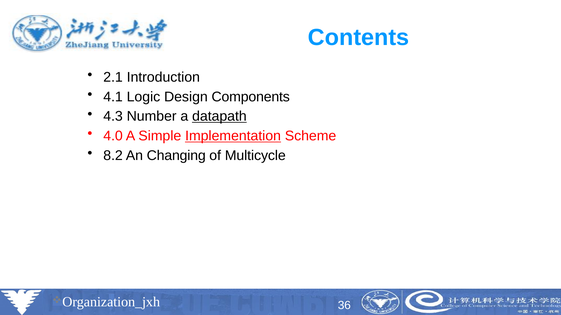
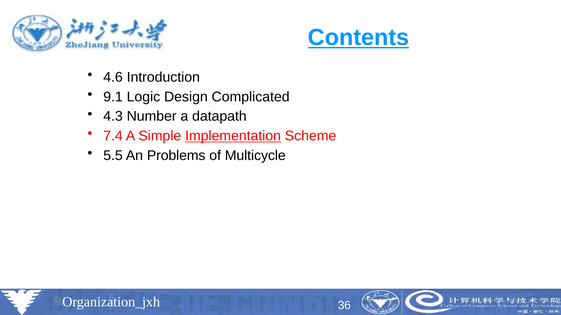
Contents underline: none -> present (359, 38)
2.1: 2.1 -> 4.6 (113, 77)
4.1: 4.1 -> 9.1 (113, 97)
Components: Components -> Complicated (251, 97)
datapath underline: present -> none (219, 117)
4.0: 4.0 -> 7.4 (113, 136)
8.2: 8.2 -> 5.5 (113, 156)
Changing: Changing -> Problems (176, 156)
